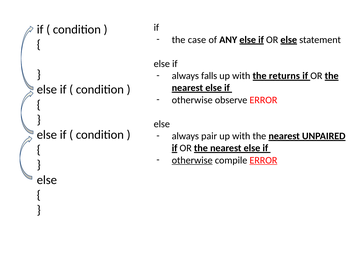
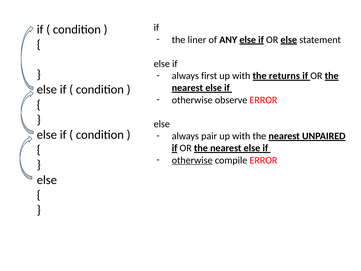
case: case -> liner (197, 40)
falls: falls -> first (209, 76)
ERROR underline: present -> none (263, 160)
